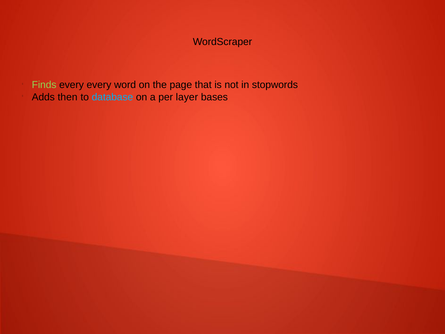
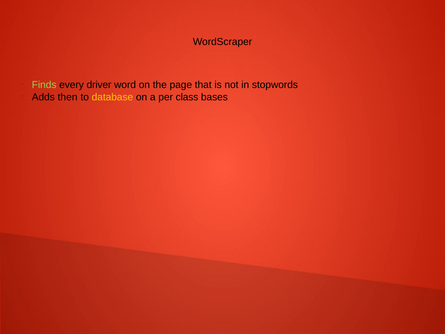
every every: every -> driver (99, 85)
database colour: light blue -> yellow (112, 97)
layer: layer -> class (187, 97)
